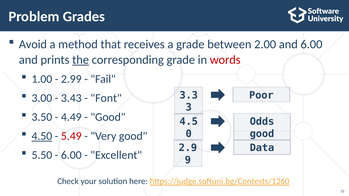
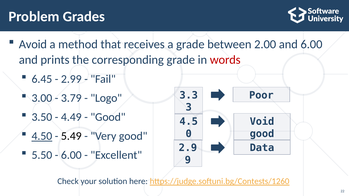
the underline: present -> none (81, 60)
1.00: 1.00 -> 6.45 (42, 79)
3.43: 3.43 -> 3.79 (71, 98)
Font: Font -> Logo (106, 98)
Odds: Odds -> Void (262, 122)
5.49 colour: red -> black (71, 136)
